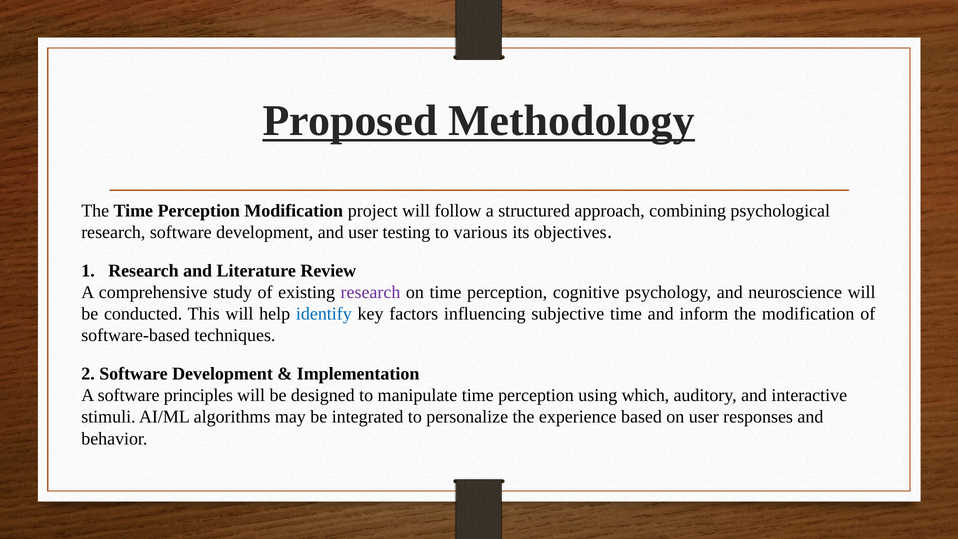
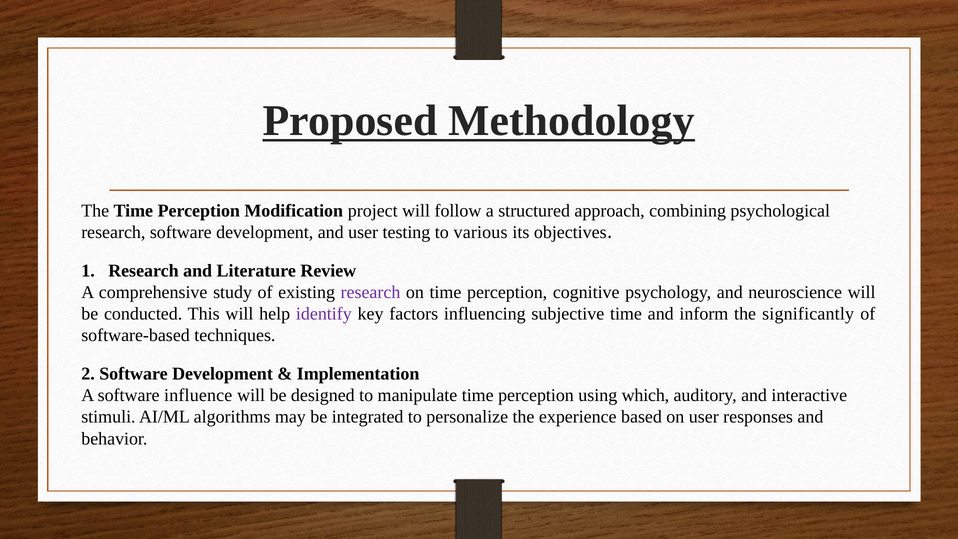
identify colour: blue -> purple (324, 314)
the modification: modification -> significantly (808, 314)
principles: principles -> influence (198, 395)
